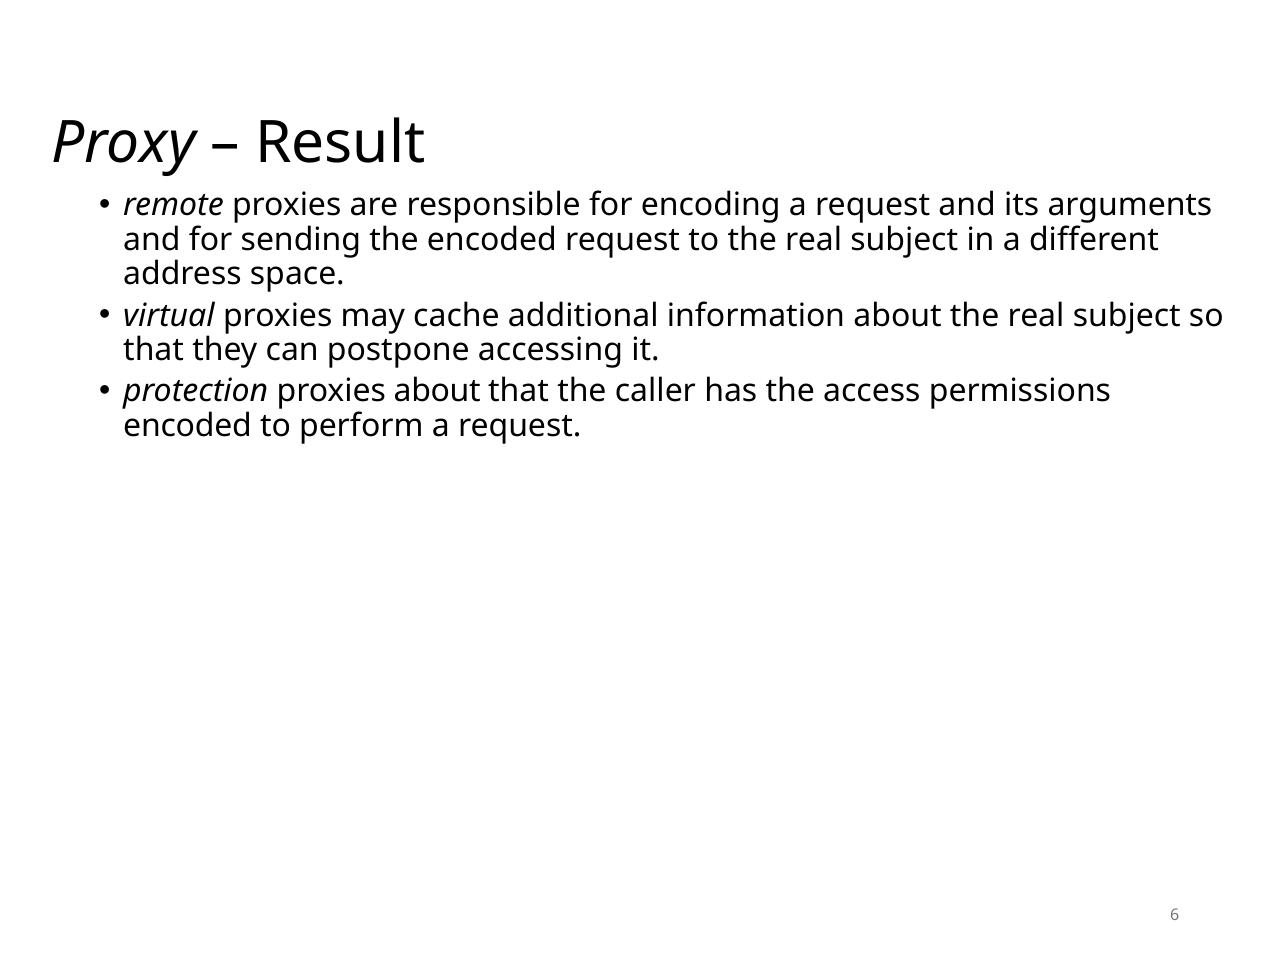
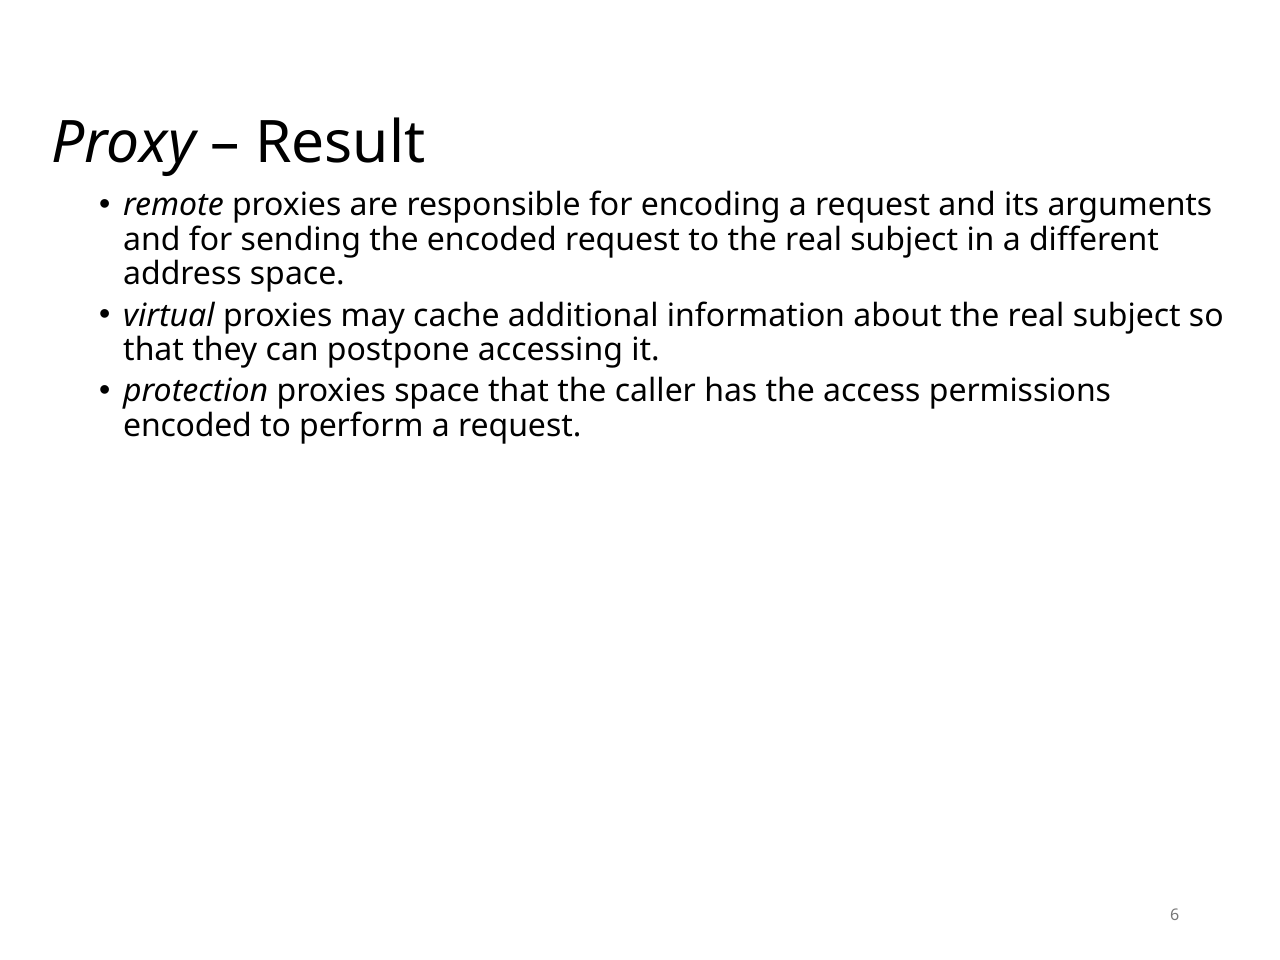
proxies about: about -> space (437, 391)
